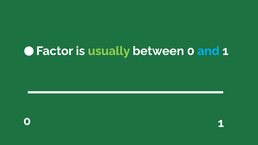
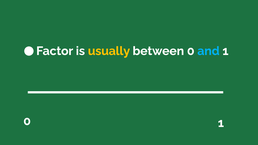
usually colour: light green -> yellow (109, 51)
